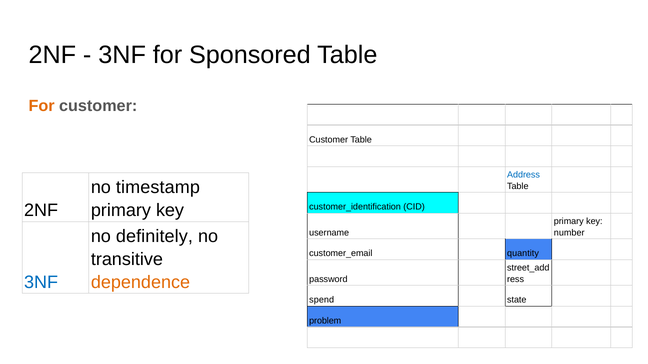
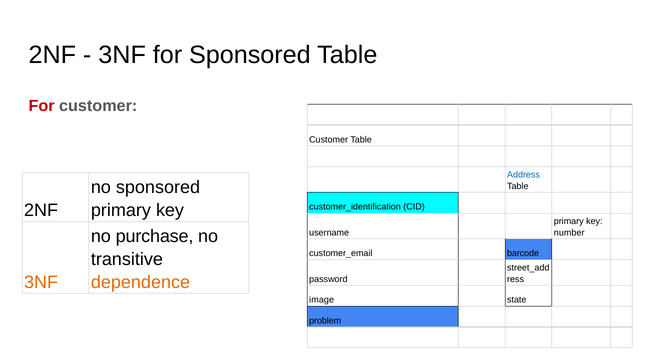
For colour: orange -> red (42, 106)
no timestamp: timestamp -> sponsored (158, 188)
definitely: definitely -> purchase (155, 237)
quantity: quantity -> barcode (523, 254)
3NF colour: blue -> orange (41, 283)
spend: spend -> image (322, 300)
